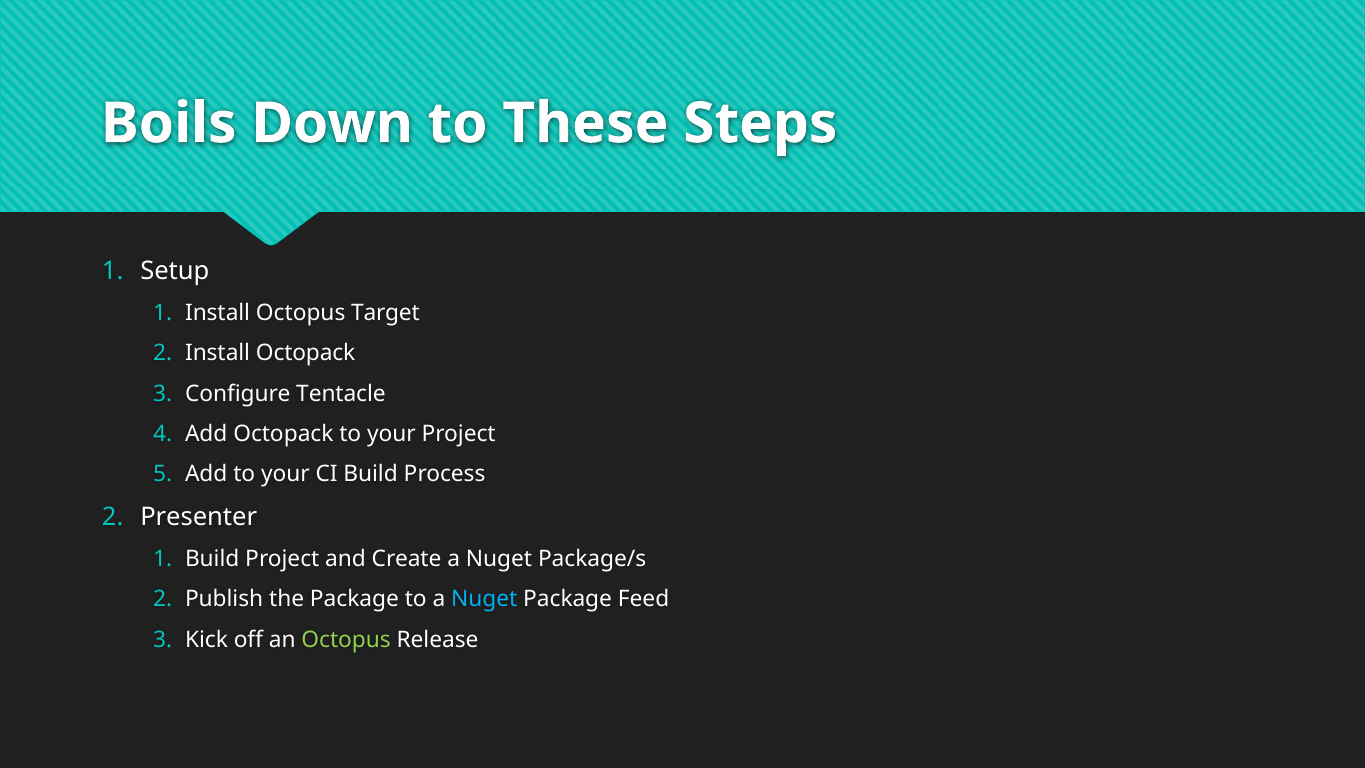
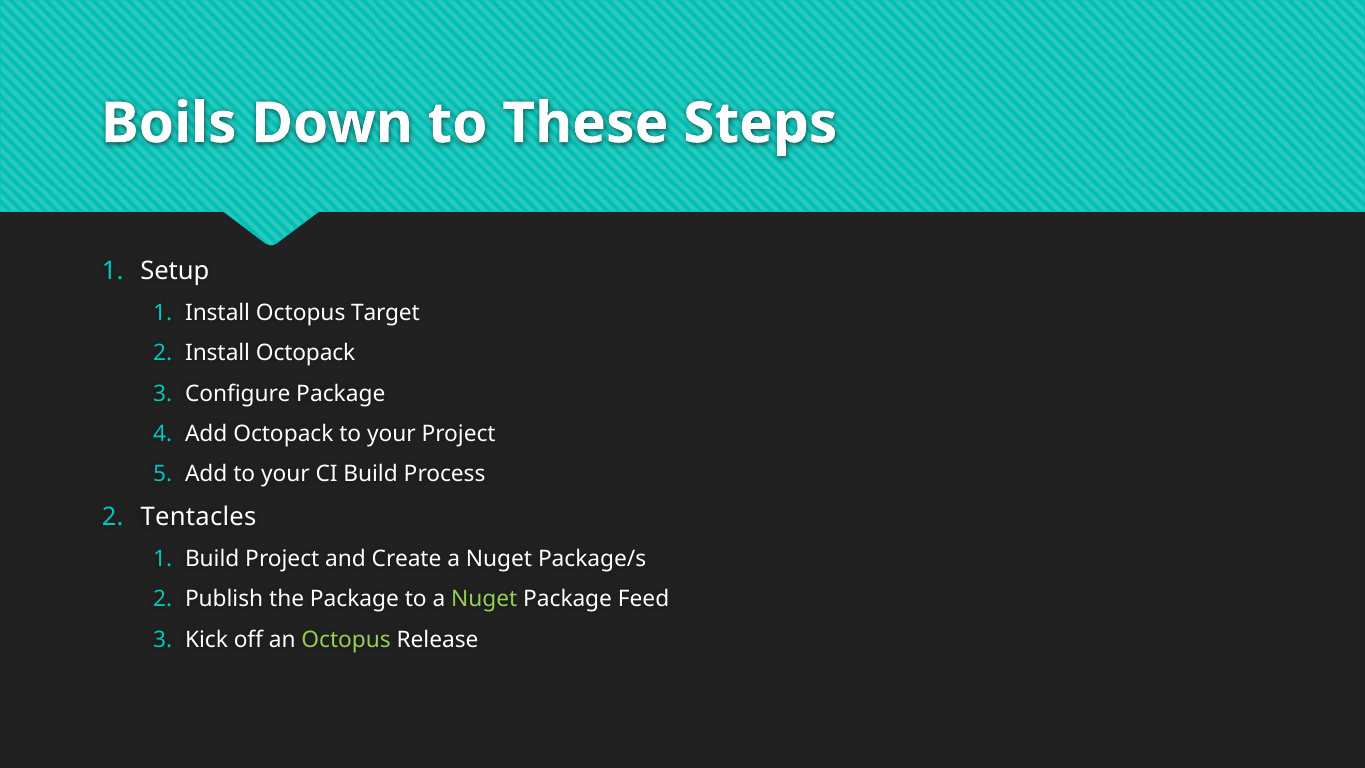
Configure Tentacle: Tentacle -> Package (341, 394)
Presenter: Presenter -> Tentacles (199, 517)
Nuget colour: light blue -> light green (484, 599)
